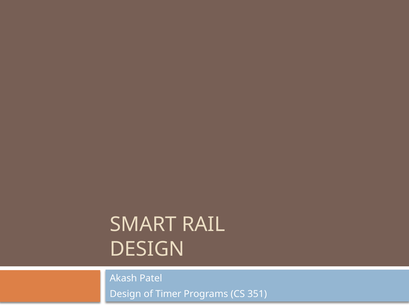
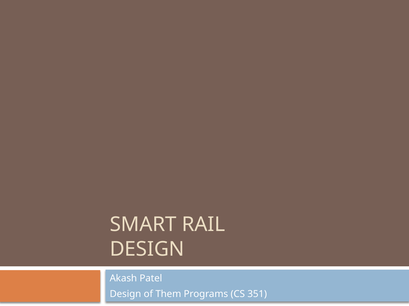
Timer: Timer -> Them (168, 295)
